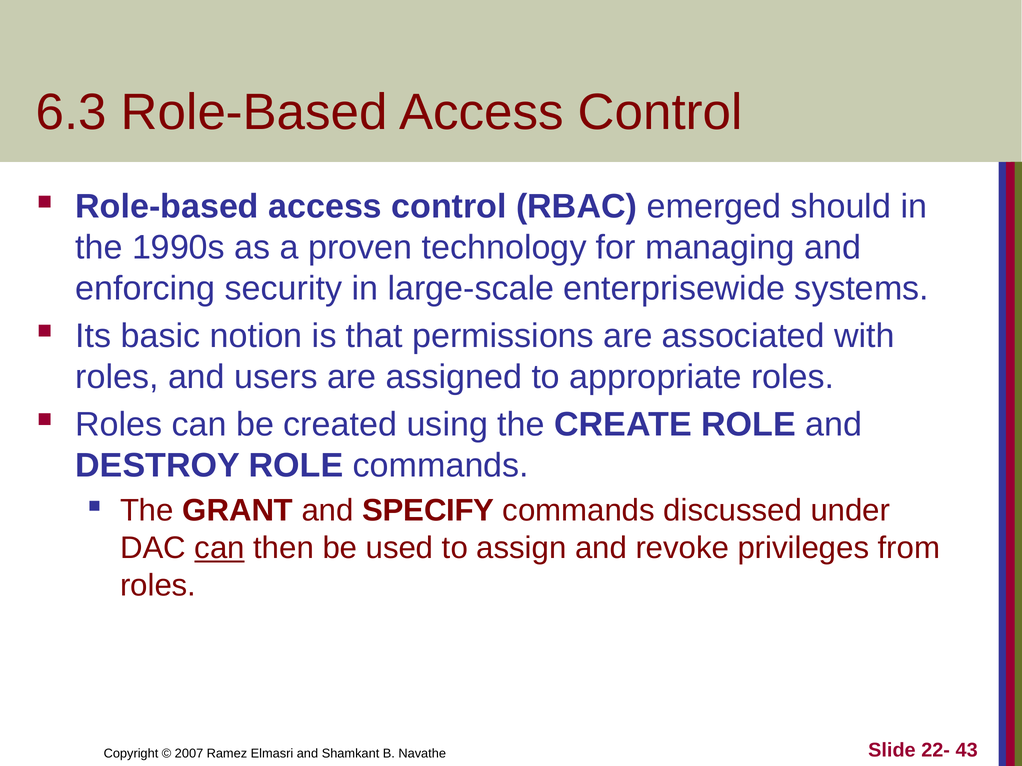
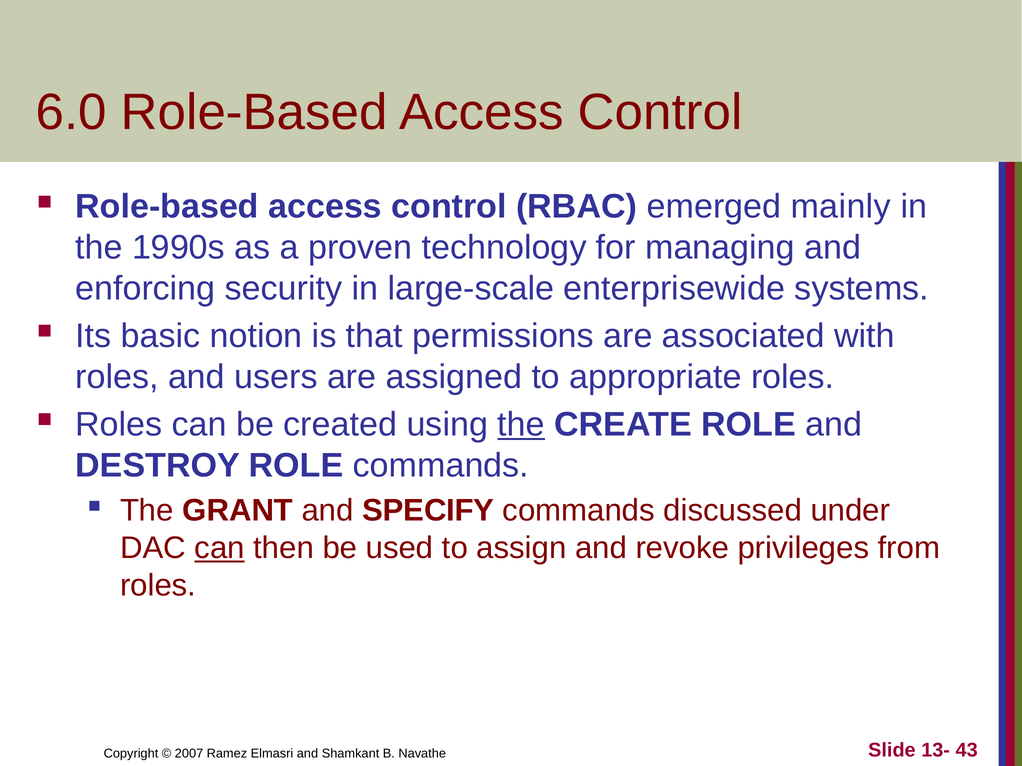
6.3: 6.3 -> 6.0 (71, 113)
should: should -> mainly (841, 207)
the underline: none -> present (521, 425)
22-: 22- -> 13- (936, 751)
